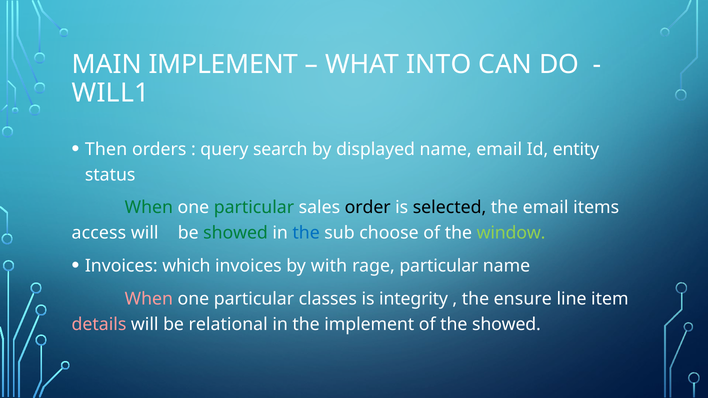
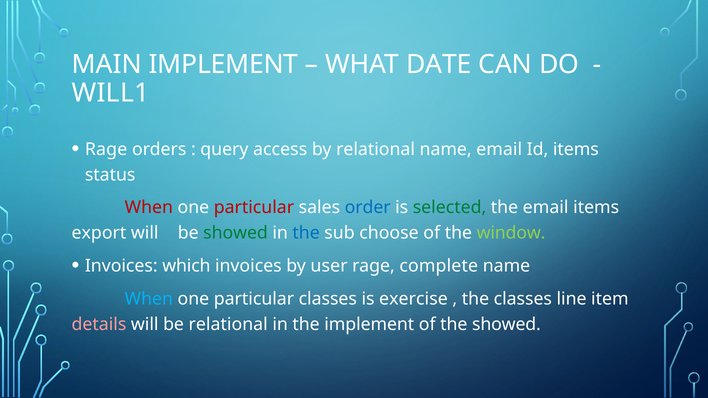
INTO: INTO -> DATE (439, 64)
Then: Then -> Rage (106, 149)
search: search -> access (280, 149)
by displayed: displayed -> relational (376, 149)
Id entity: entity -> items (576, 149)
When colour: green -> red (149, 208)
particular colour: green -> red (254, 208)
order colour: black -> blue (368, 208)
selected colour: black -> green (450, 208)
access: access -> export (99, 233)
with: with -> user (329, 266)
rage particular: particular -> complete (439, 266)
When colour: pink -> light blue (149, 299)
integrity: integrity -> exercise (413, 299)
the ensure: ensure -> classes (523, 299)
